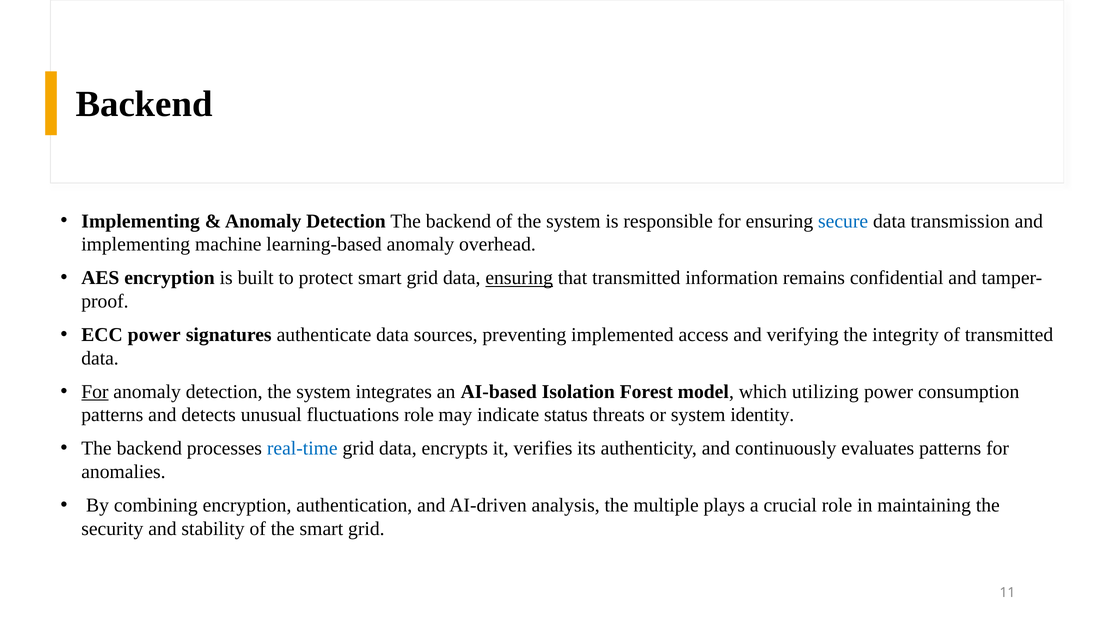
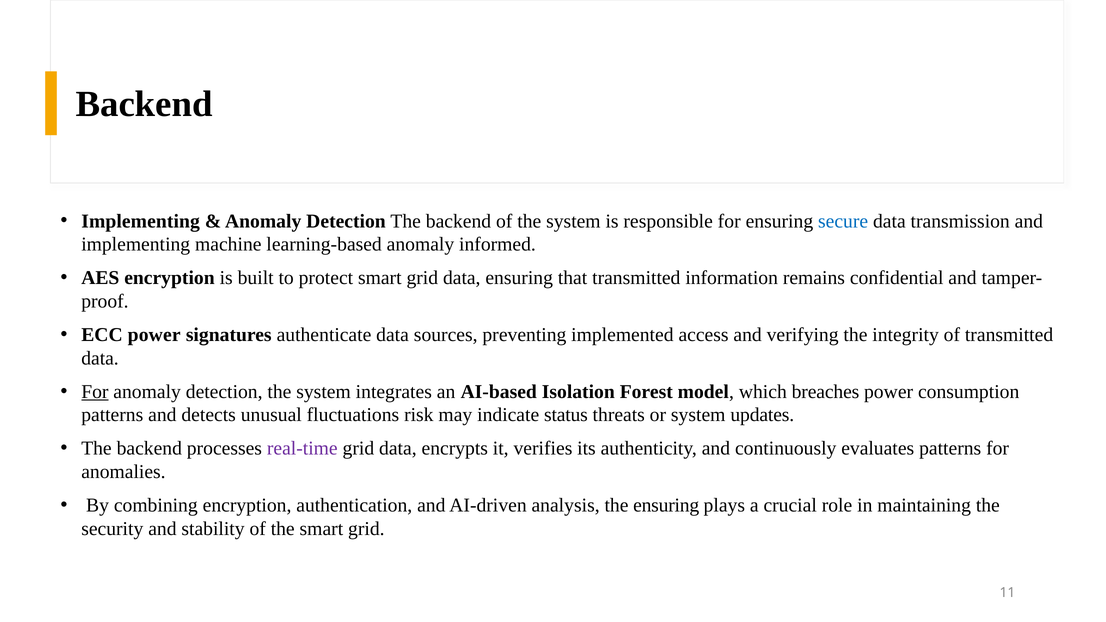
overhead: overhead -> informed (497, 244)
ensuring underline: present -> none (519, 278)
utilizing: utilizing -> breaches (826, 392)
fluctuations role: role -> risk (419, 415)
identity: identity -> updates (762, 415)
real-time colour: blue -> purple (302, 449)
the multiple: multiple -> ensuring (666, 505)
